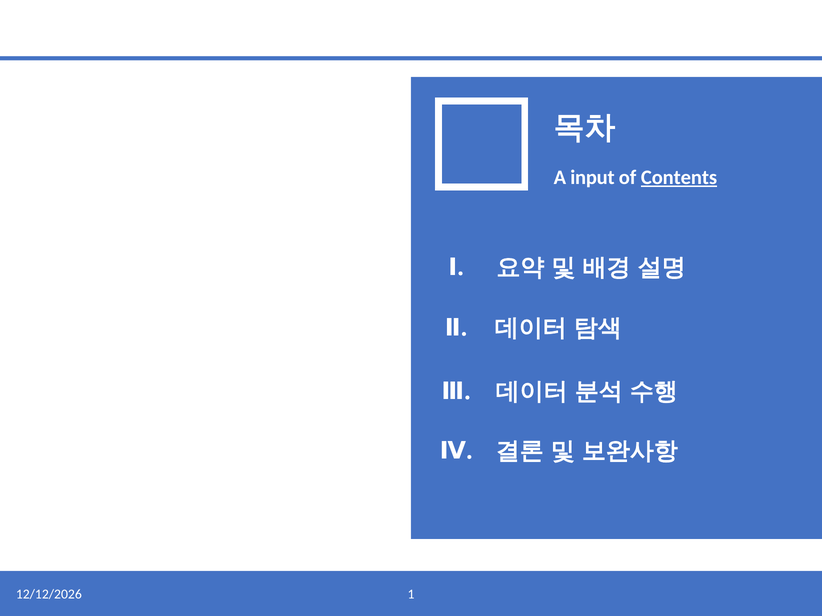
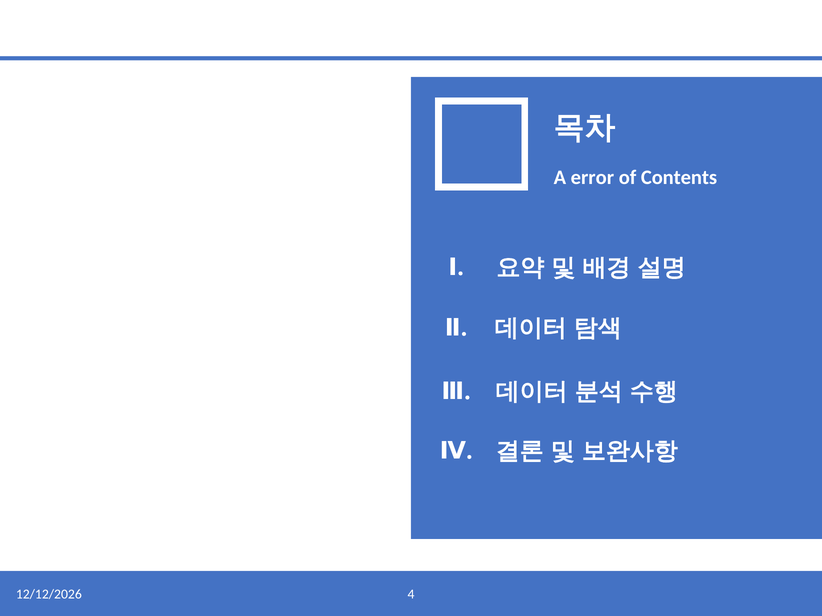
input: input -> error (592, 177)
Contents underline: present -> none (679, 177)
1: 1 -> 4 (411, 595)
